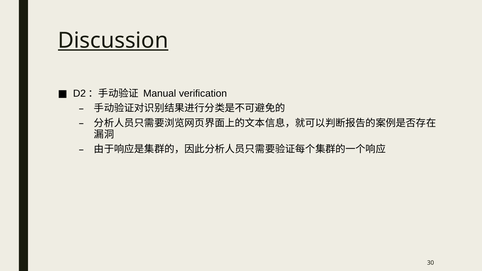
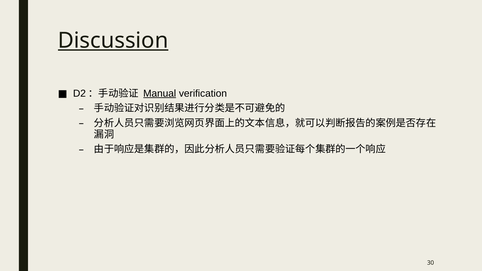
Manual underline: none -> present (160, 93)
